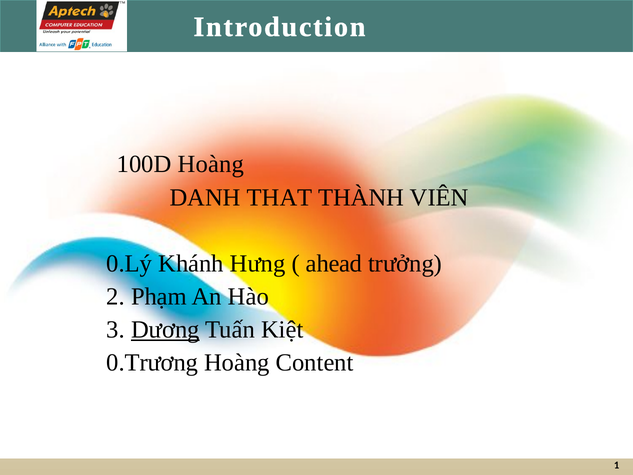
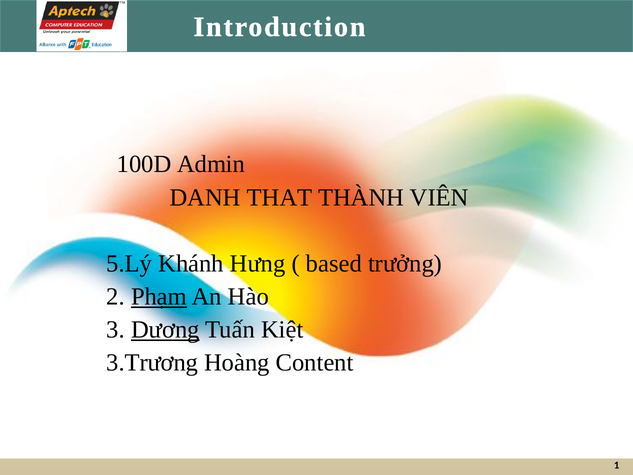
100D Hoàng: Hoàng -> Admin (211, 164)
0.Lý: 0.Lý -> 5.Lý (129, 263)
ahead: ahead -> based (334, 263)
Phạm underline: none -> present (159, 296)
0.Trương: 0.Trương -> 3.Trương (152, 362)
